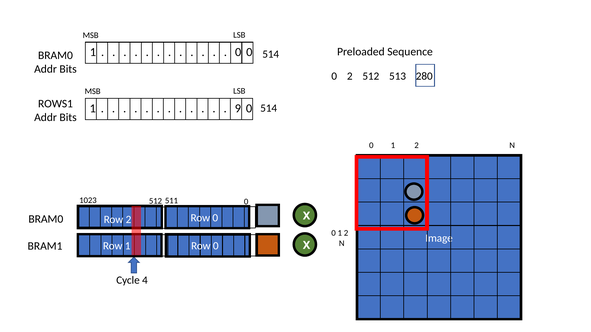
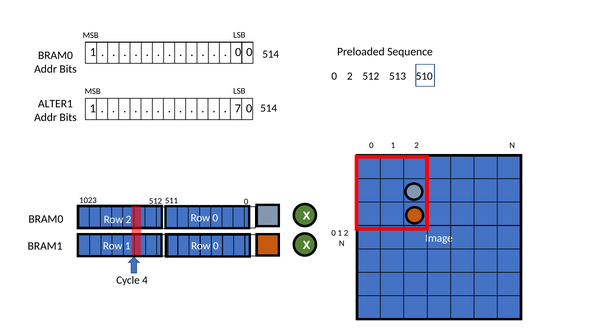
280: 280 -> 510 (424, 76)
ROWS1: ROWS1 -> ALTER1 (55, 104)
9: 9 -> 7 (238, 108)
